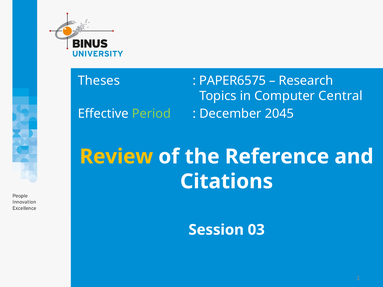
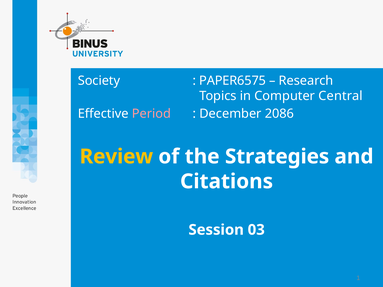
Theses: Theses -> Society (99, 81)
Period colour: light green -> pink (151, 114)
2045: 2045 -> 2086 (279, 114)
Reference: Reference -> Strategies (277, 157)
